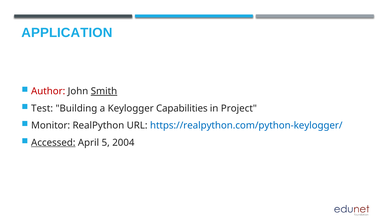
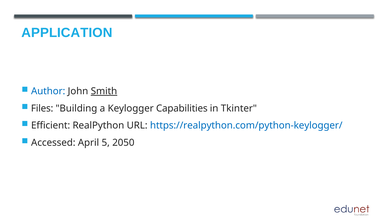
Author colour: red -> blue (48, 91)
Test: Test -> Files (42, 108)
Project: Project -> Tkinter (239, 108)
Monitor: Monitor -> Efficient (51, 126)
Accessed underline: present -> none (53, 143)
2004: 2004 -> 2050 (123, 143)
